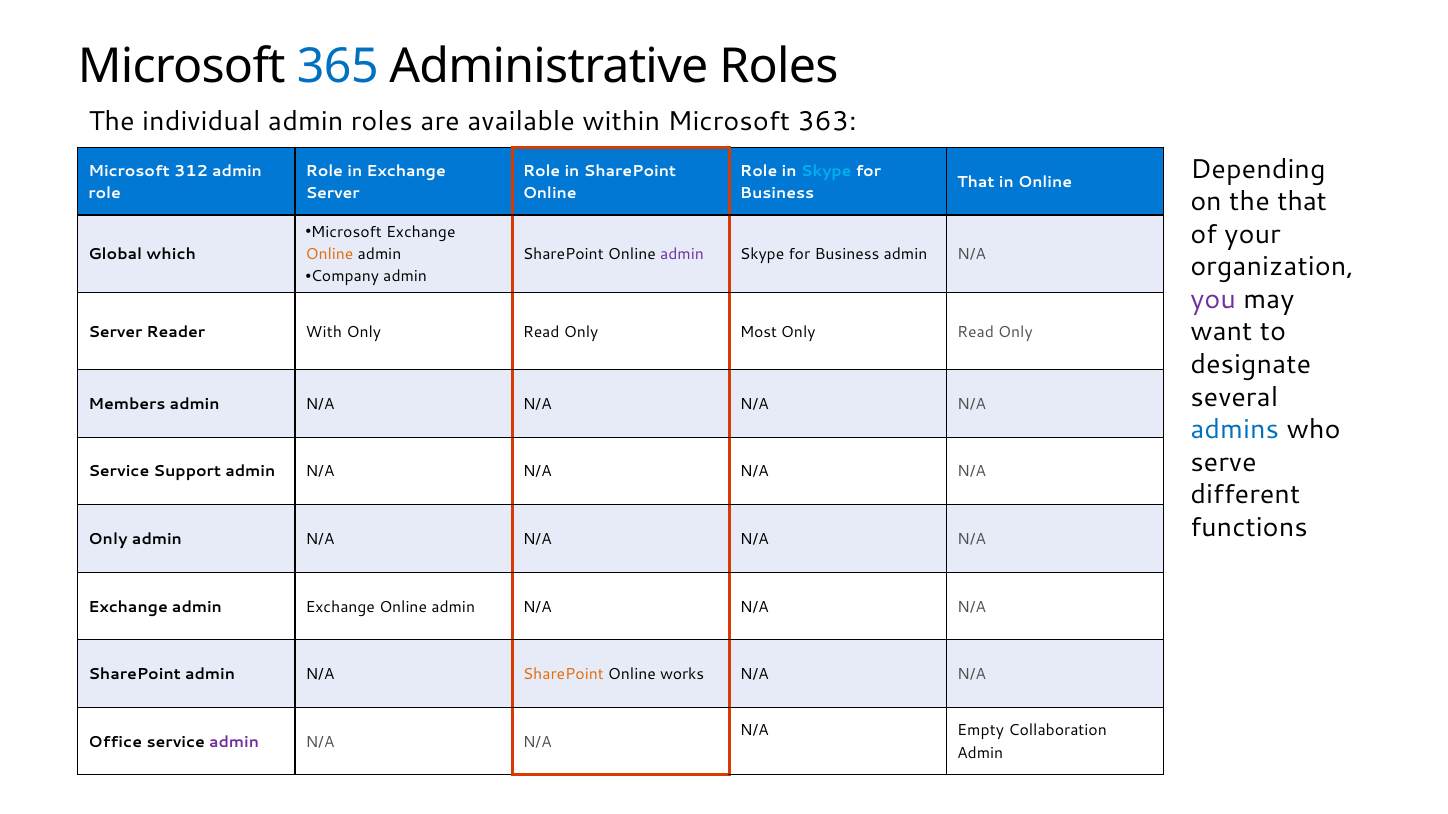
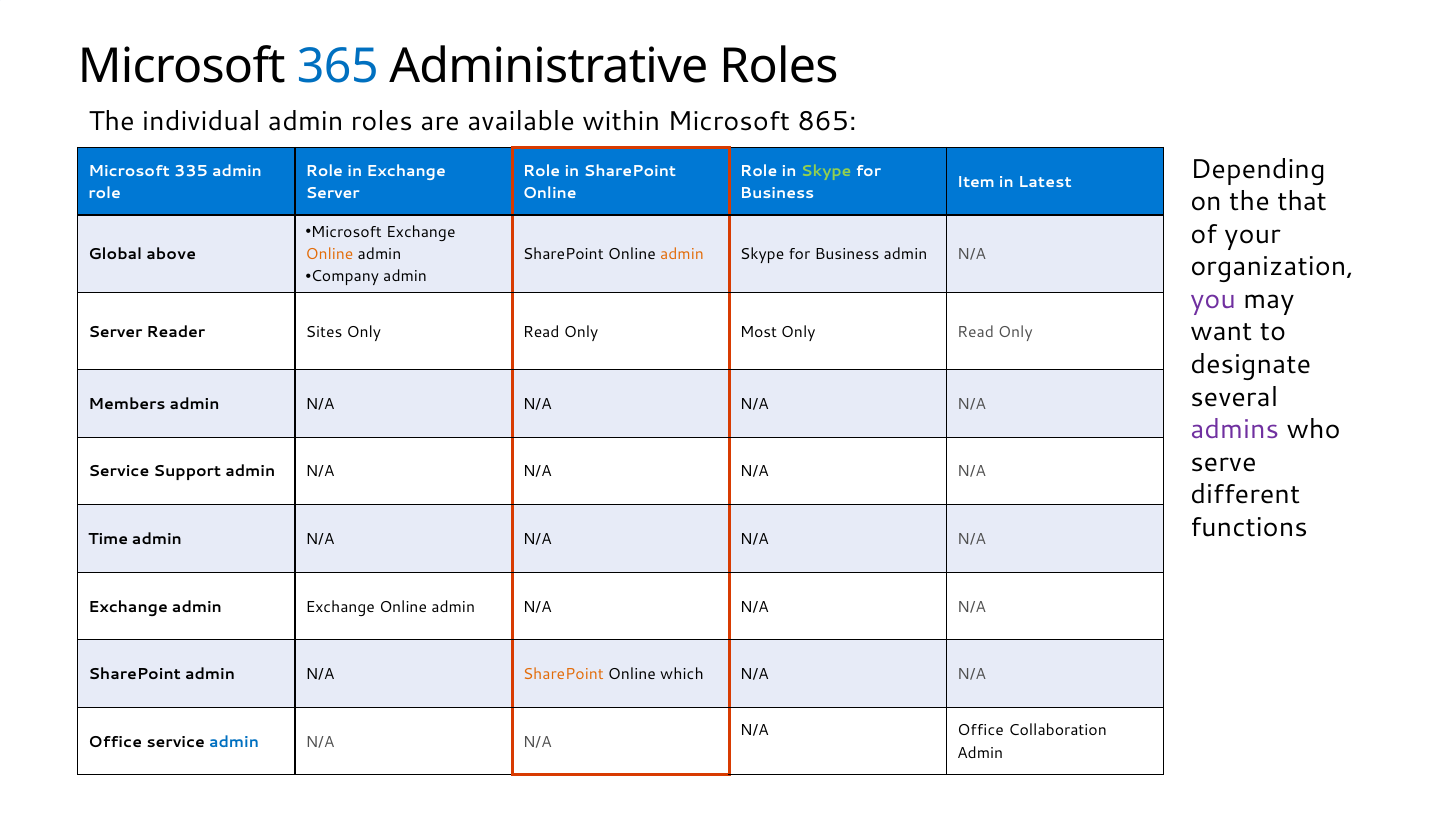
363: 363 -> 865 (827, 122)
312: 312 -> 335 (191, 171)
Skype colour: light blue -> light green (826, 171)
That: That -> Item (976, 182)
in Online: Online -> Latest (1045, 182)
which: which -> above (171, 255)
admin colour: purple -> orange (682, 255)
With: With -> Sites (324, 332)
admins colour: blue -> purple (1235, 430)
Only: Only -> Time (108, 540)
works: works -> which (682, 675)
Empty: Empty -> Office (981, 731)
admin colour: purple -> blue (234, 742)
